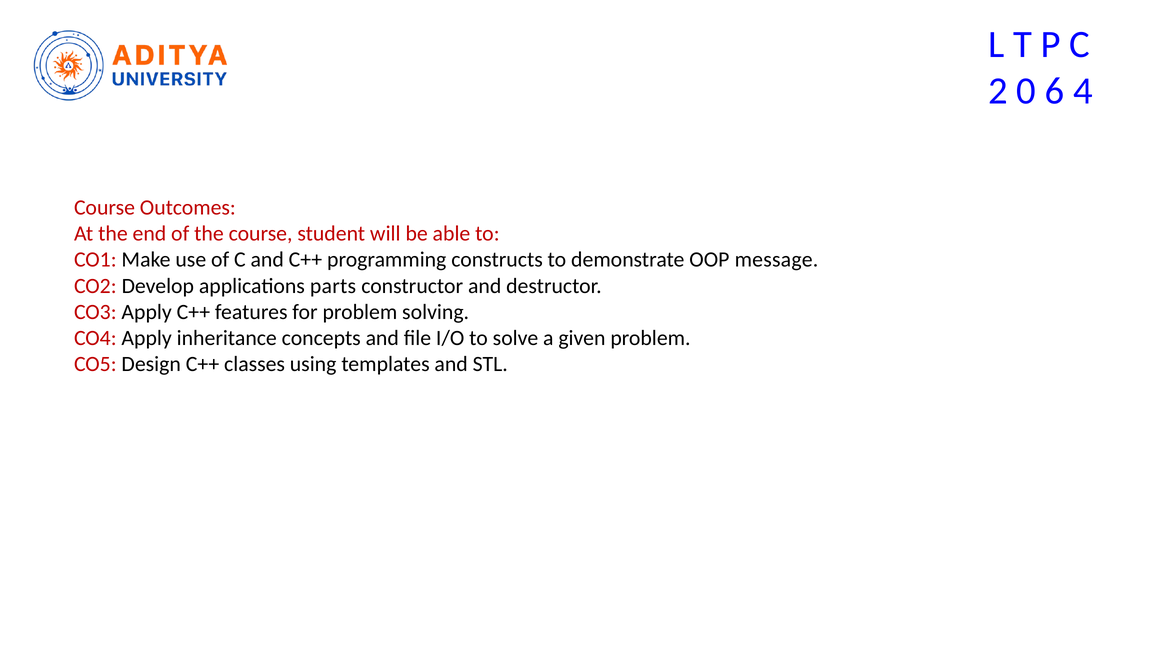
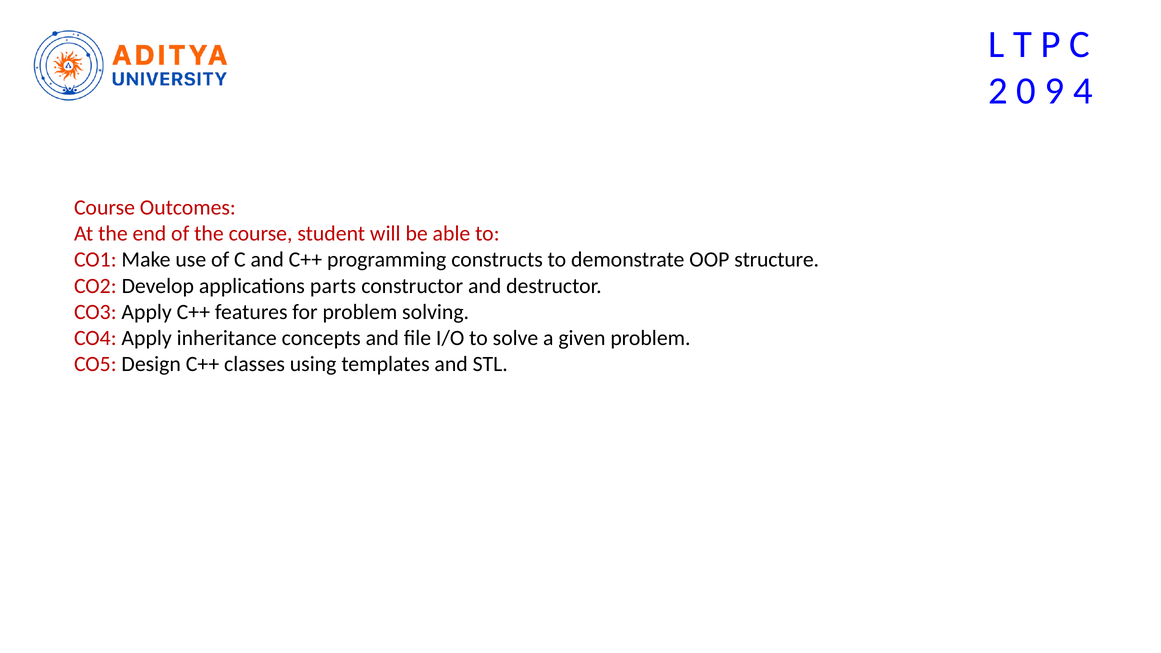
6: 6 -> 9 (1055, 91)
message: message -> structure (777, 260)
